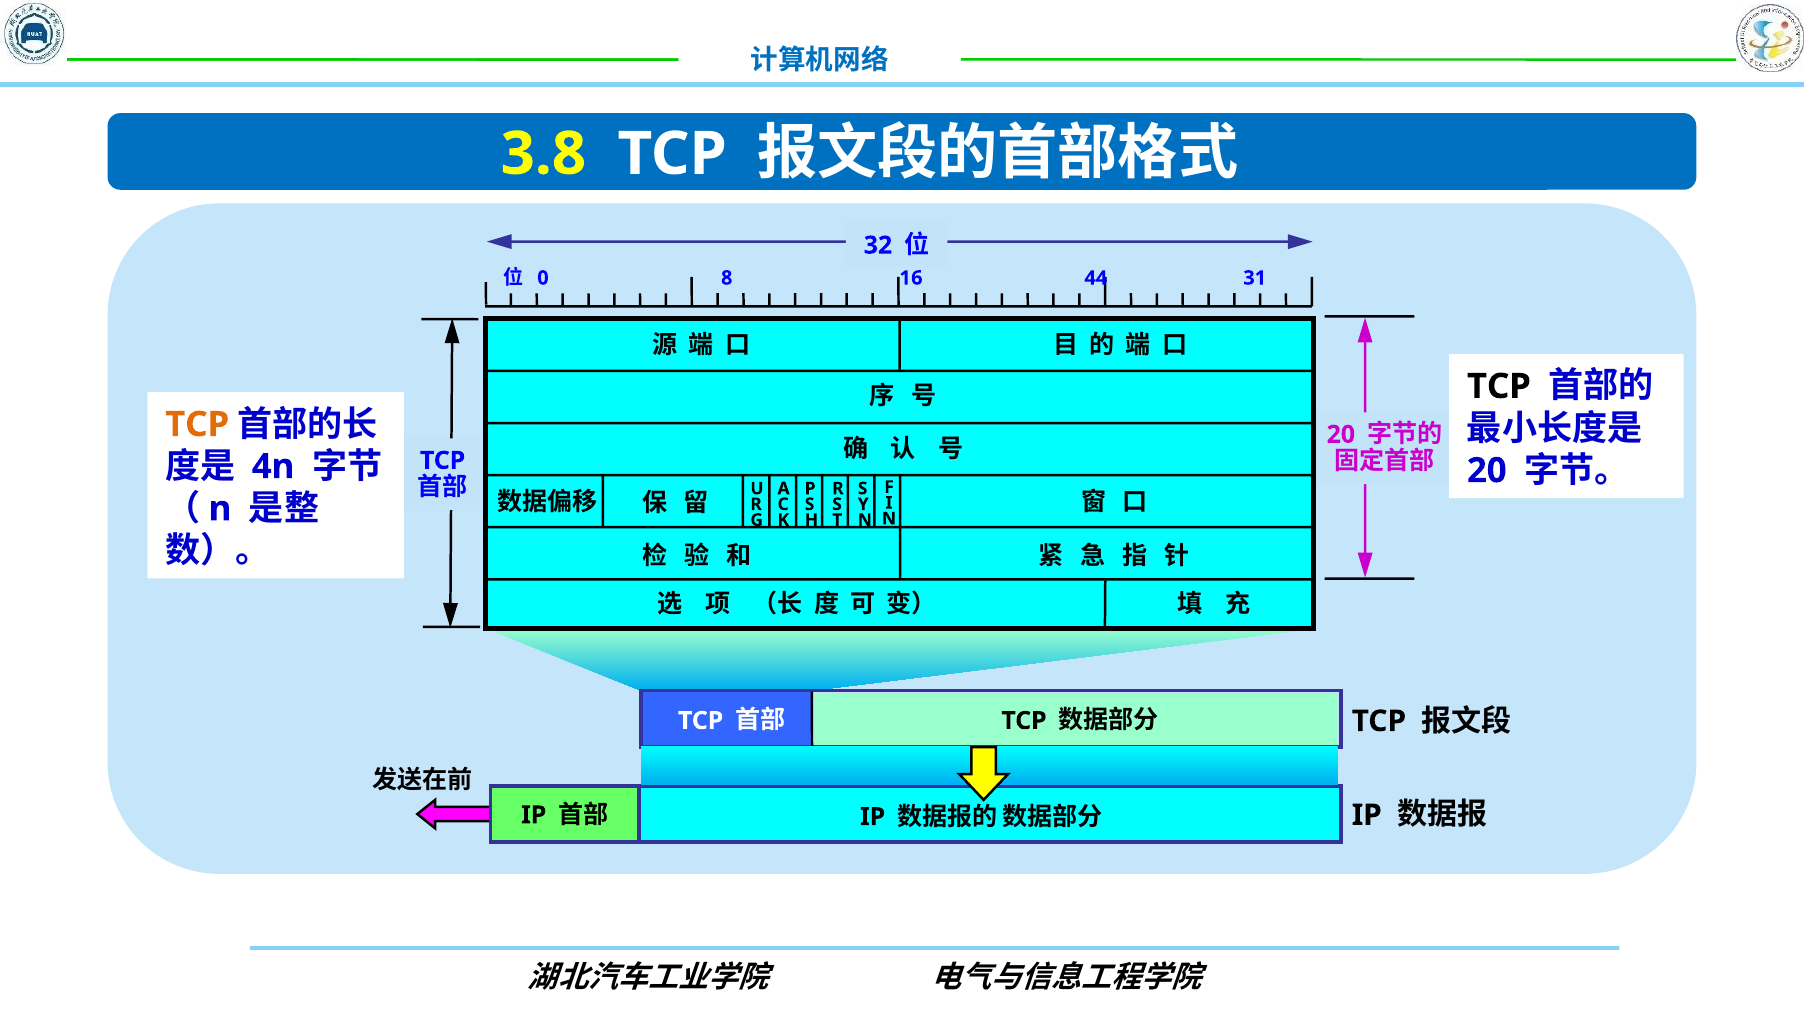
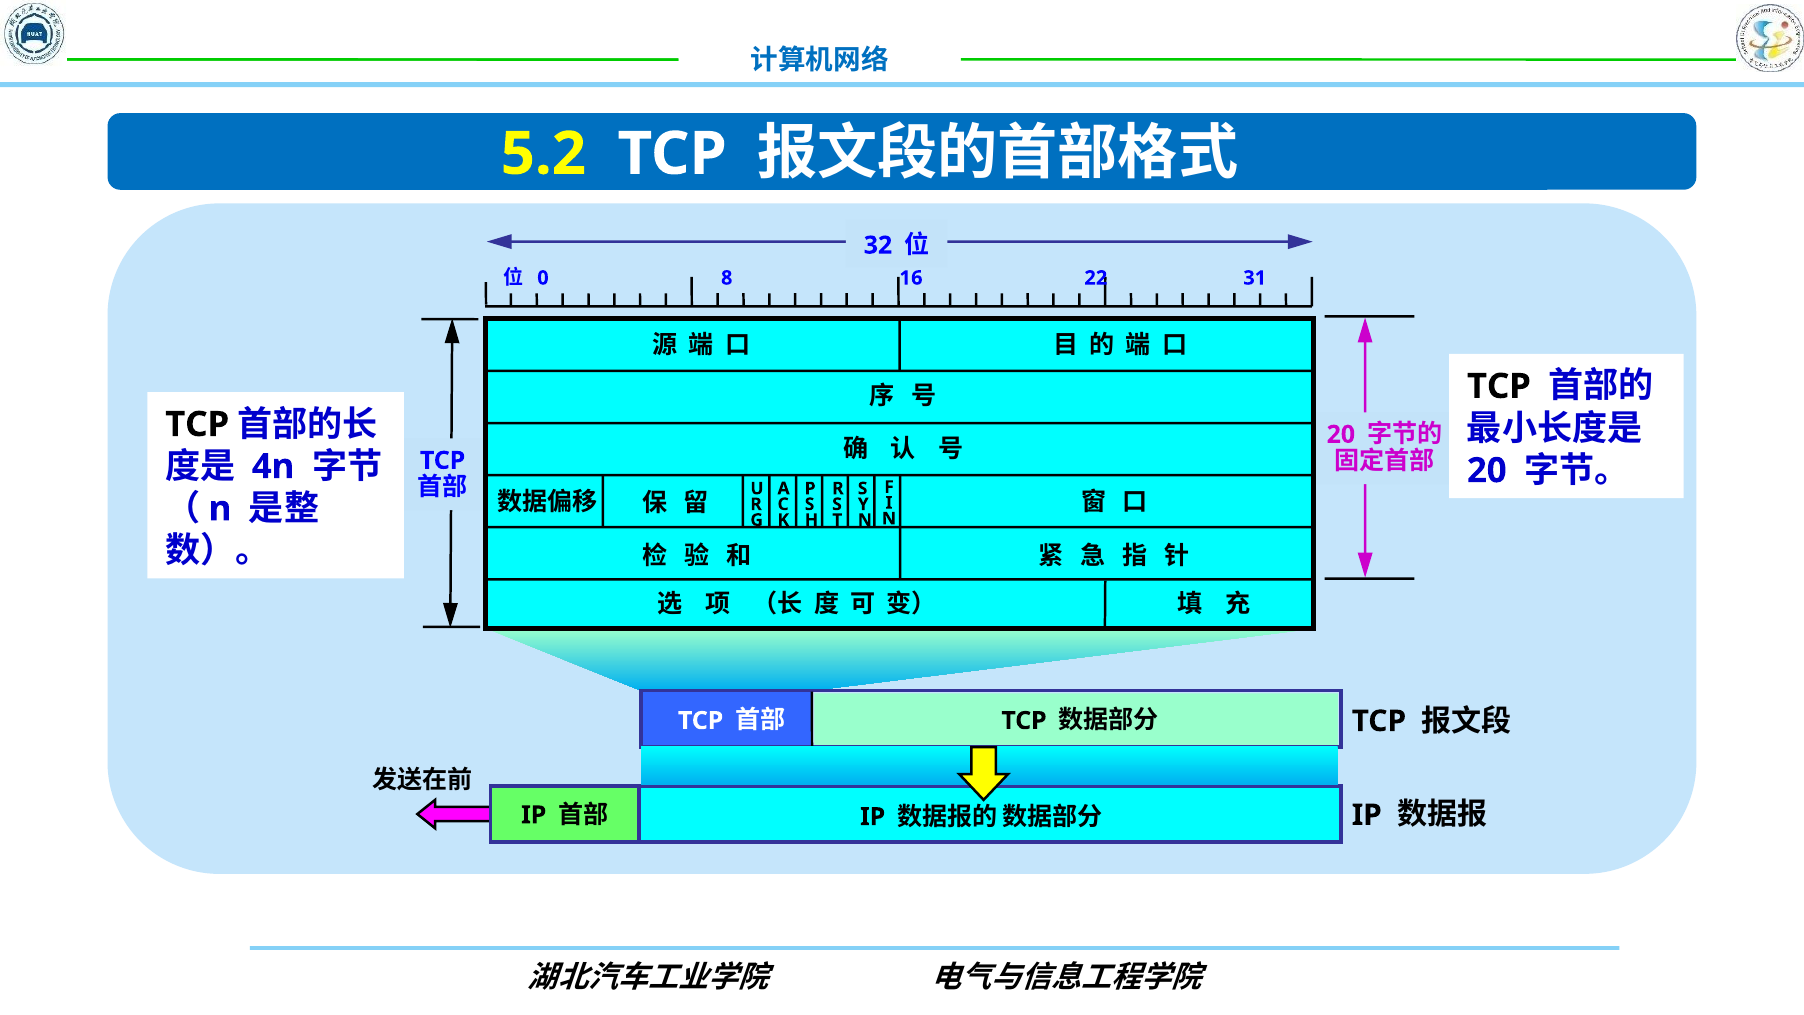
3.8: 3.8 -> 5.2 (543, 154)
44: 44 -> 22 (1096, 278)
TCP colour: orange -> black (197, 424)
